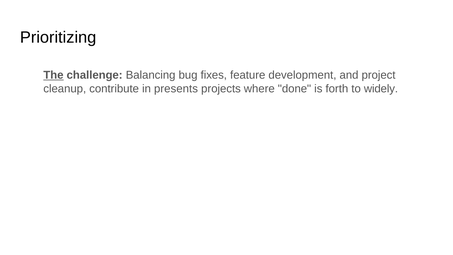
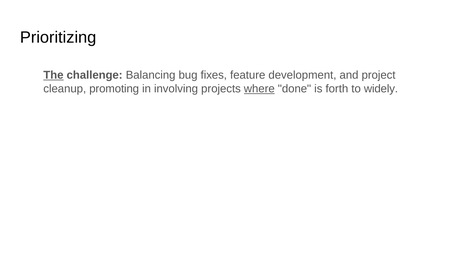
contribute: contribute -> promoting (114, 89)
presents: presents -> involving (176, 89)
where underline: none -> present (259, 89)
